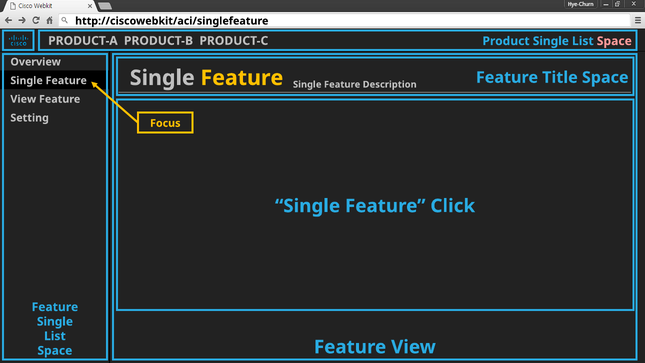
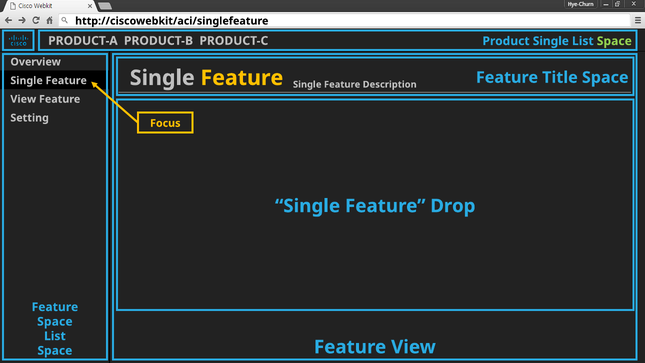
Space colour: pink -> light green (614, 41)
Click: Click -> Drop (453, 206)
Single: Single -> Space (55, 321)
